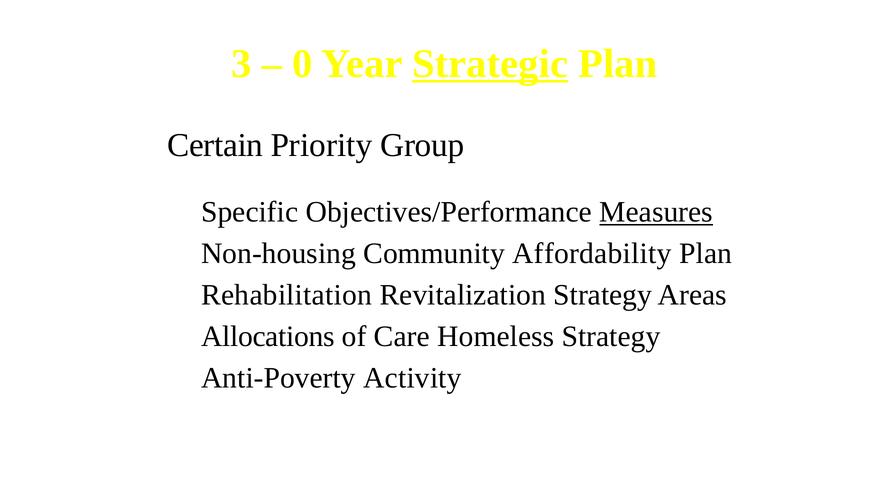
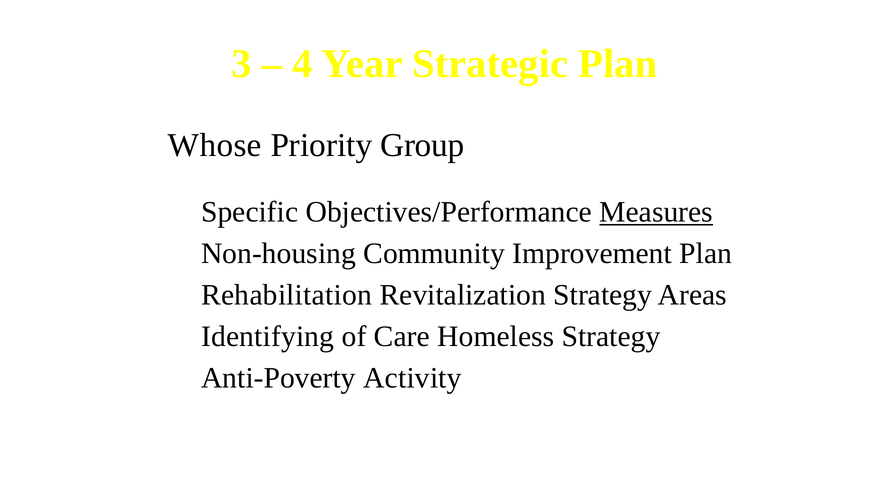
0: 0 -> 4 (302, 64)
Strategic underline: present -> none (490, 64)
Certain: Certain -> Whose (215, 145)
Affordability: Affordability -> Improvement (592, 254)
Allocations: Allocations -> Identifying (268, 337)
